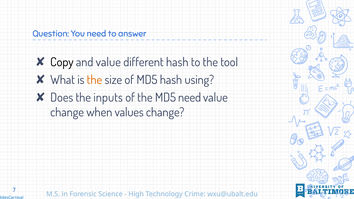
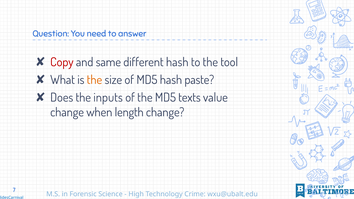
Copy colour: black -> red (62, 62)
and value: value -> same (108, 62)
using: using -> paste (199, 80)
MD5 need: need -> texts (189, 98)
values: values -> length (129, 112)
